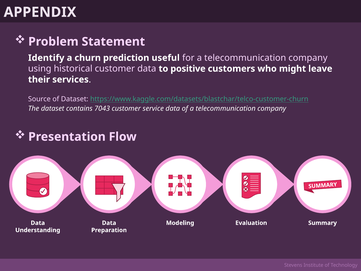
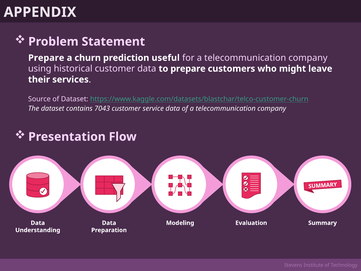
Identify: Identify -> Prepare (46, 58)
to positive: positive -> prepare (188, 69)
